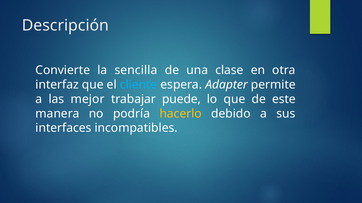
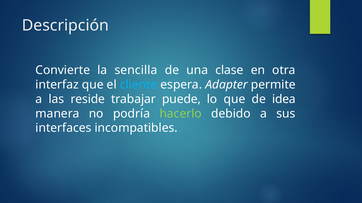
mejor: mejor -> reside (88, 99)
este: este -> idea (284, 99)
hacerlo colour: yellow -> light green (181, 114)
